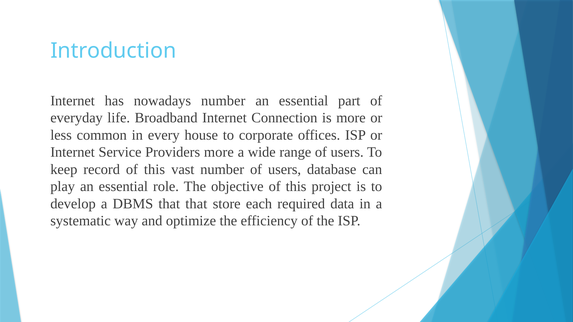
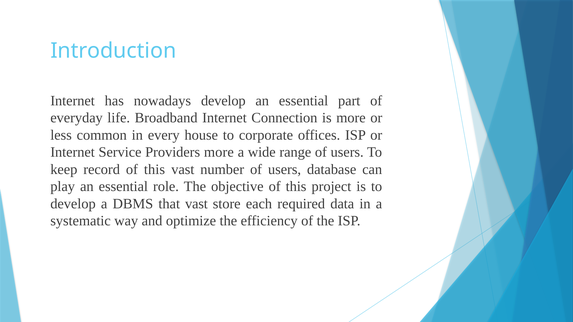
nowadays number: number -> develop (223, 101)
that that: that -> vast (196, 204)
